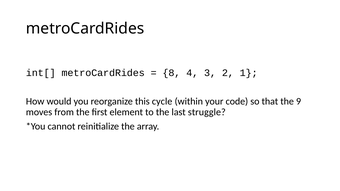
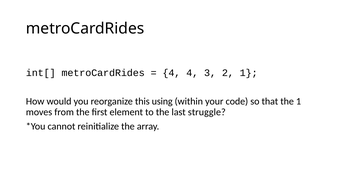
8: 8 -> 4 (171, 73)
cycle: cycle -> using (162, 101)
the 9: 9 -> 1 (299, 101)
